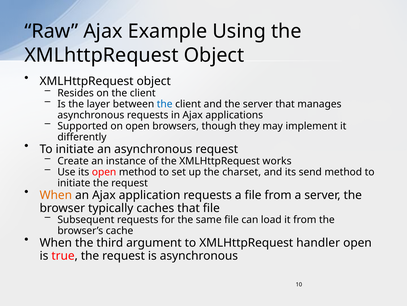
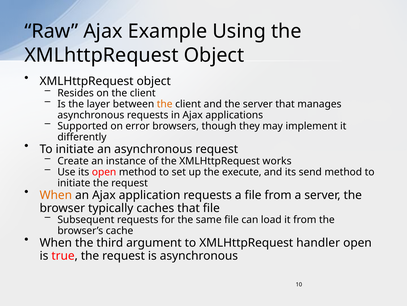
the colour: blue -> orange (165, 104)
on open: open -> error (138, 126)
charset: charset -> execute (242, 172)
